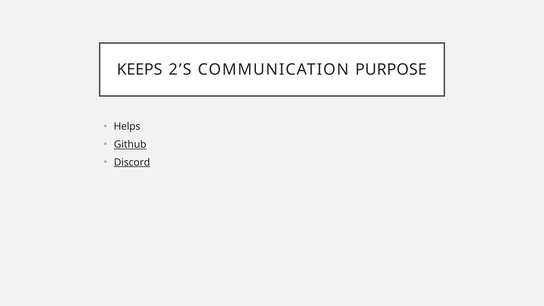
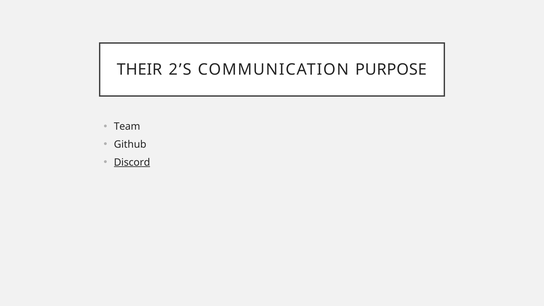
KEEPS: KEEPS -> THEIR (139, 69)
Helps: Helps -> Team (127, 127)
Github underline: present -> none (130, 144)
